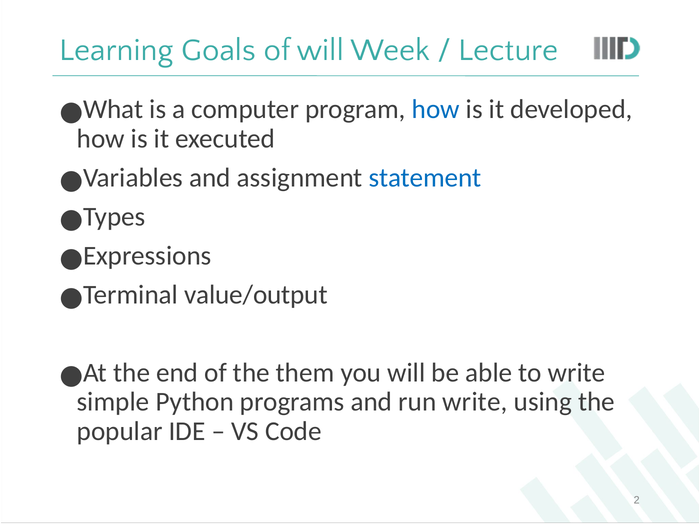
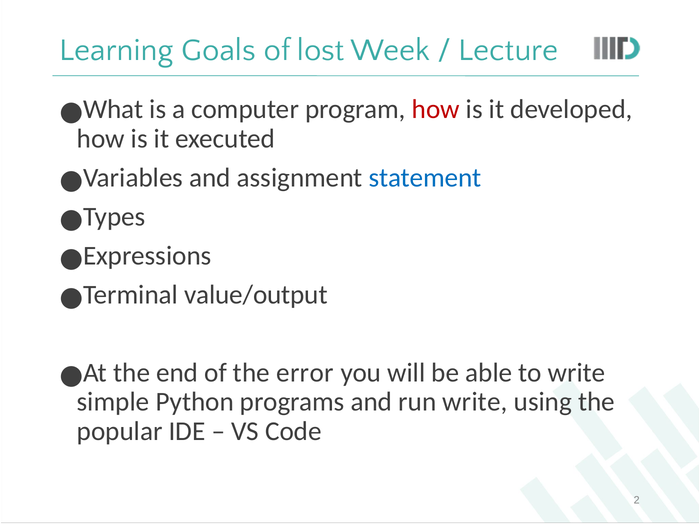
of will: will -> lost (321, 50)
how colour: blue -> red (436, 109)
them: them -> error (305, 373)
